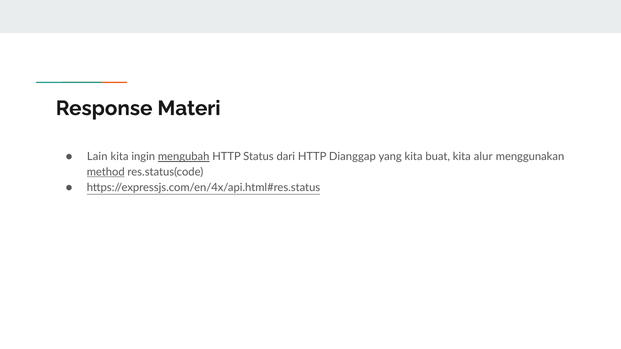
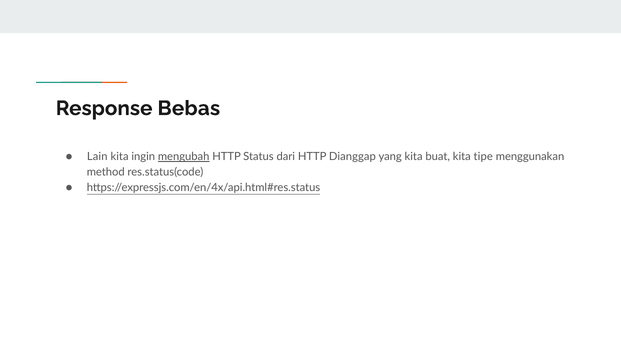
Materi: Materi -> Bebas (189, 108)
alur: alur -> tipe (483, 157)
method underline: present -> none (106, 172)
